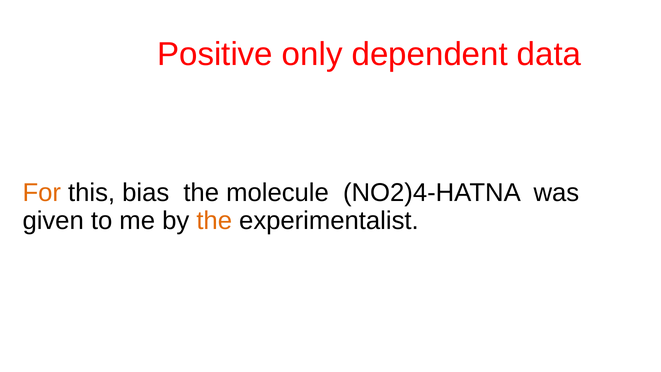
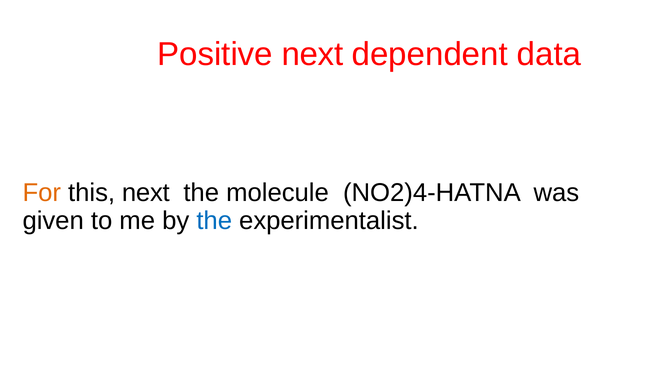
Positive only: only -> next (312, 54)
this bias: bias -> next (146, 193)
the colour: orange -> blue (214, 220)
